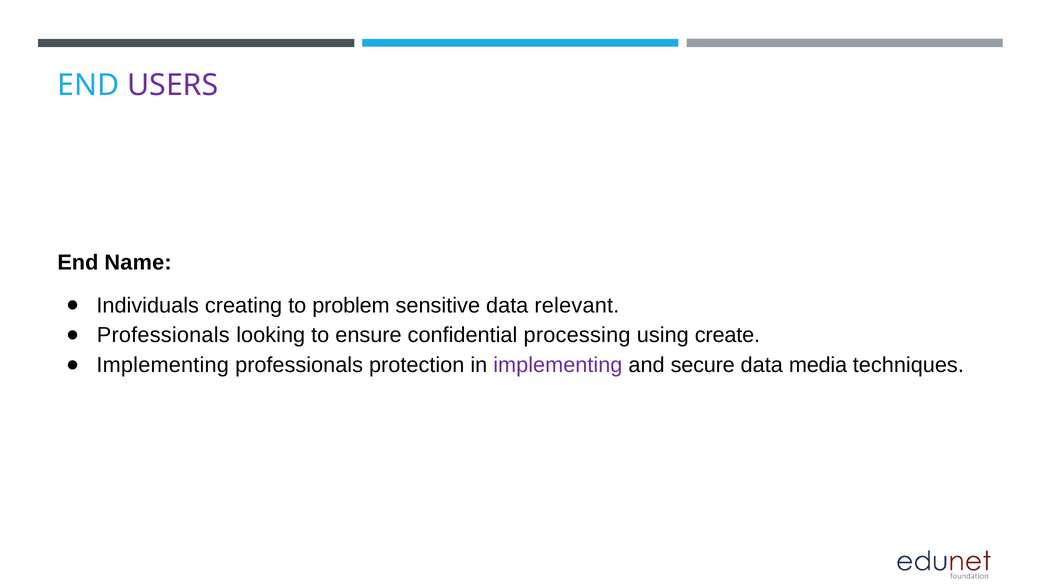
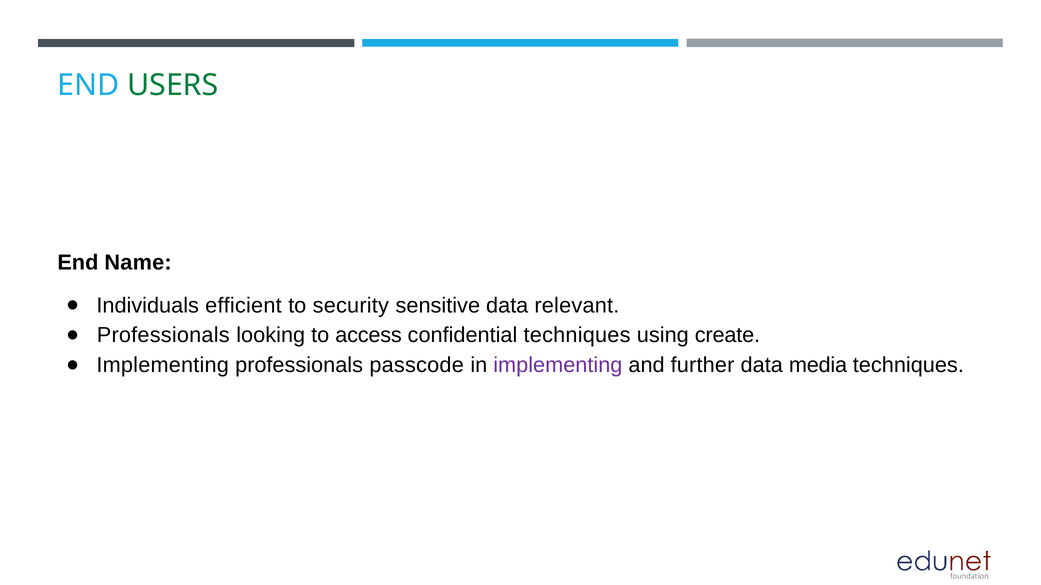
USERS colour: purple -> green (173, 85)
creating: creating -> efficient (243, 306)
problem: problem -> security (351, 306)
ensure: ensure -> access (369, 336)
confidential processing: processing -> techniques (577, 336)
protection: protection -> passcode (417, 366)
secure: secure -> further (703, 366)
